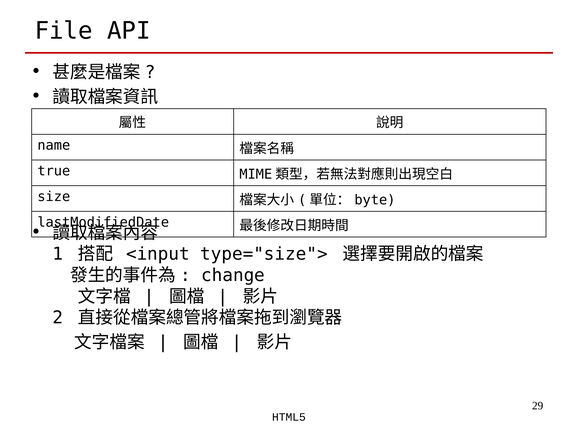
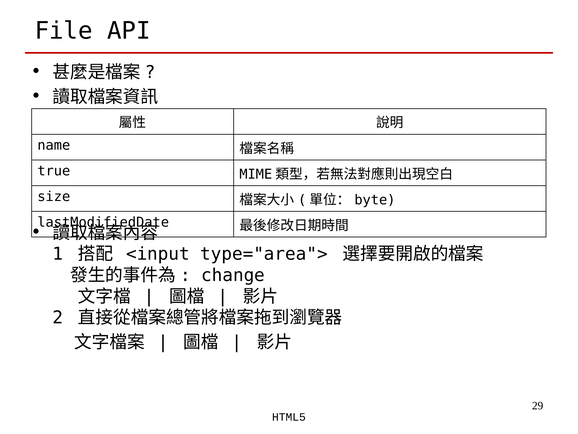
type="size">: type="size"> -> type="area"> (264, 254)
